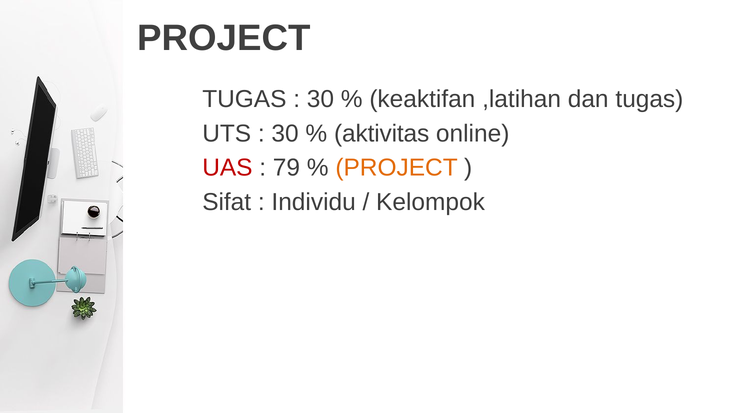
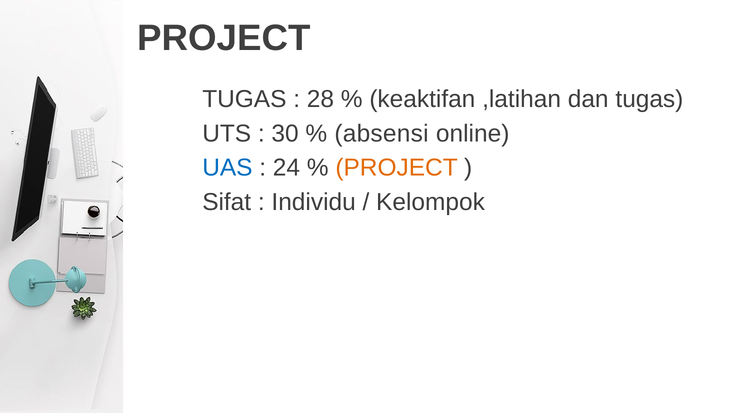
30: 30 -> 28 (320, 99)
aktivitas: aktivitas -> absensi (381, 134)
UAS colour: red -> blue (227, 168)
79: 79 -> 24 (286, 168)
